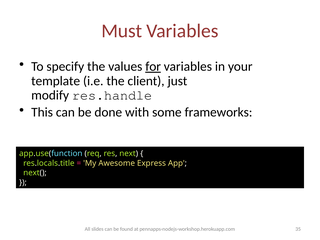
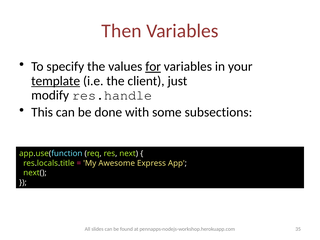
Must: Must -> Then (122, 31)
template underline: none -> present (56, 81)
frameworks: frameworks -> subsections (218, 112)
